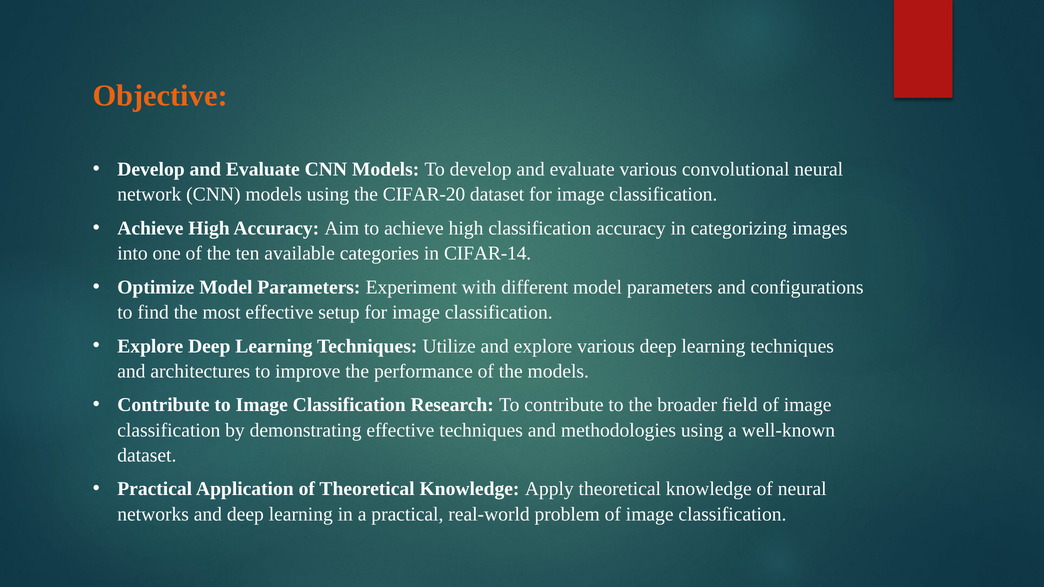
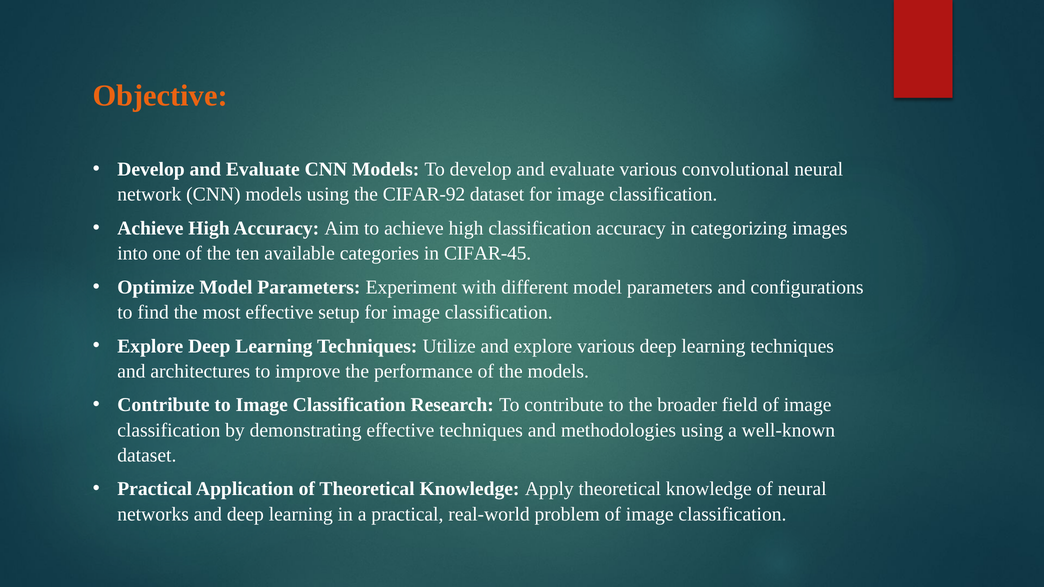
CIFAR-20: CIFAR-20 -> CIFAR-92 (424, 194)
CIFAR-14: CIFAR-14 -> CIFAR-45 (488, 253)
